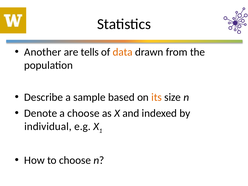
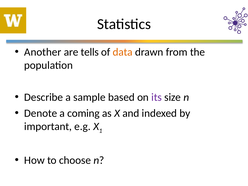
its colour: orange -> purple (157, 97)
a choose: choose -> coming (84, 113)
individual: individual -> important (48, 126)
